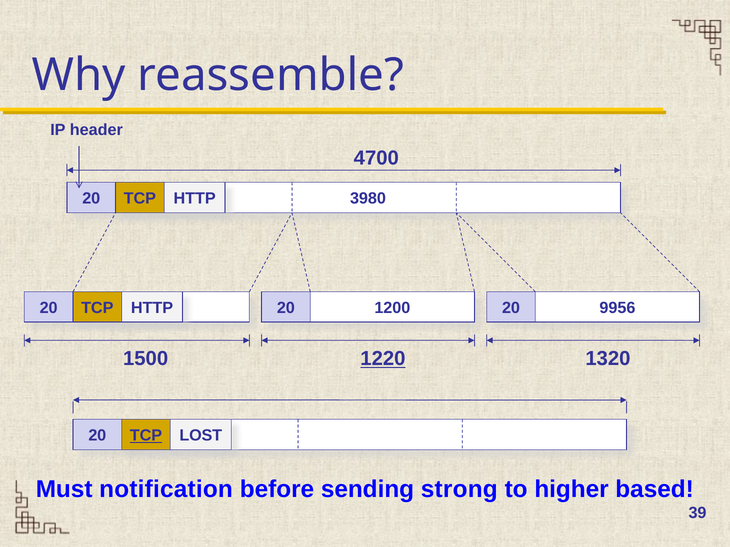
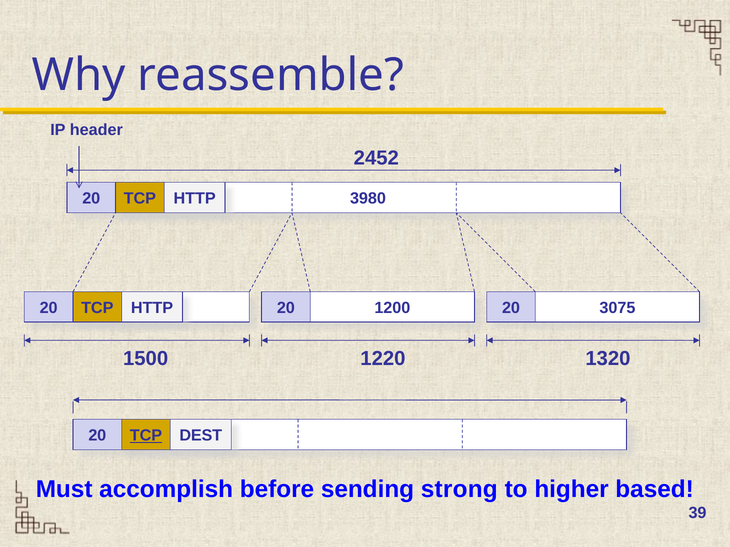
4700: 4700 -> 2452 (376, 158)
9956: 9956 -> 3075 (617, 308)
1220 underline: present -> none (383, 359)
LOST: LOST -> DEST (201, 436)
notification: notification -> accomplish (166, 489)
